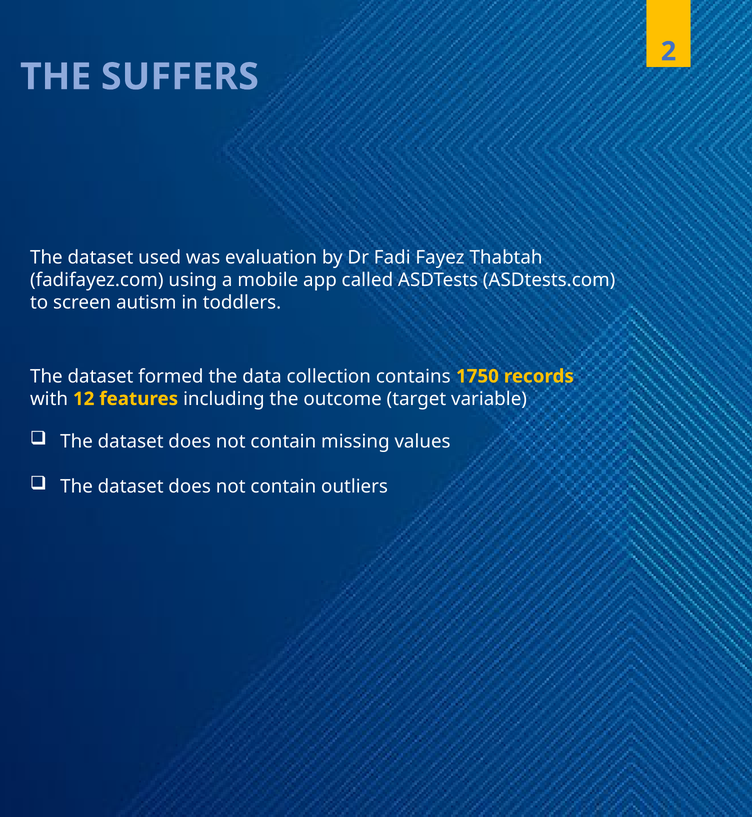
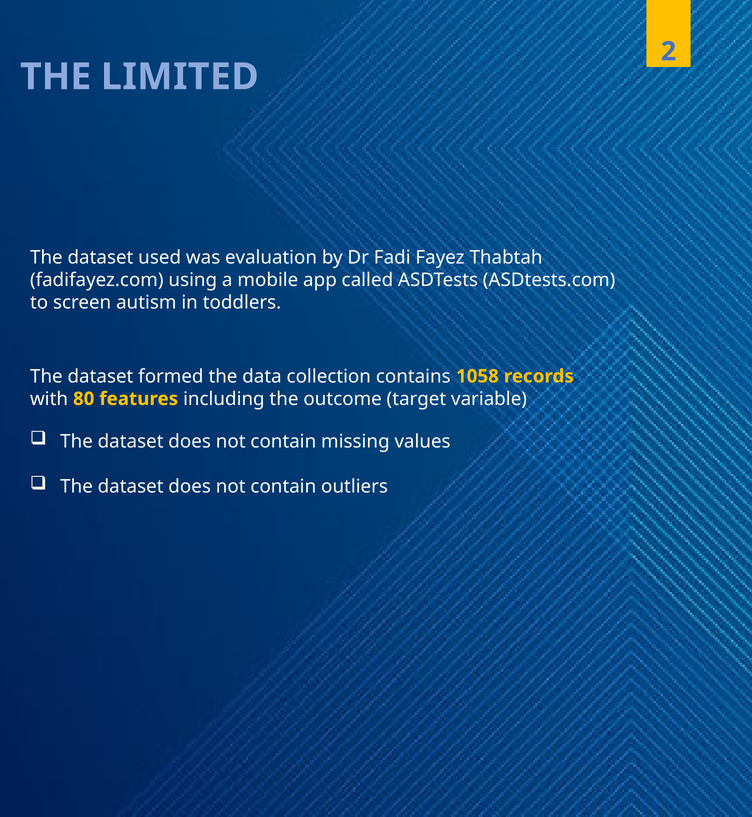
SUFFERS: SUFFERS -> LIMITED (180, 77)
1750: 1750 -> 1058 (477, 376)
12: 12 -> 80 (84, 399)
